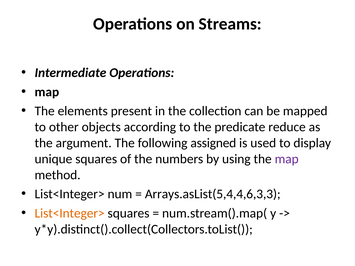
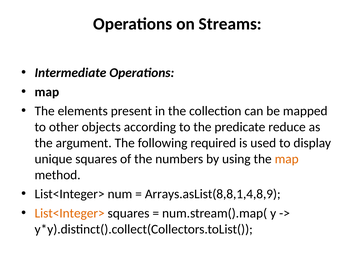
assigned: assigned -> required (213, 143)
map colour: purple -> orange (287, 159)
Arrays.asList(5,4,4,6,3,3: Arrays.asList(5,4,4,6,3,3 -> Arrays.asList(8,8,1,4,8,9 (213, 194)
